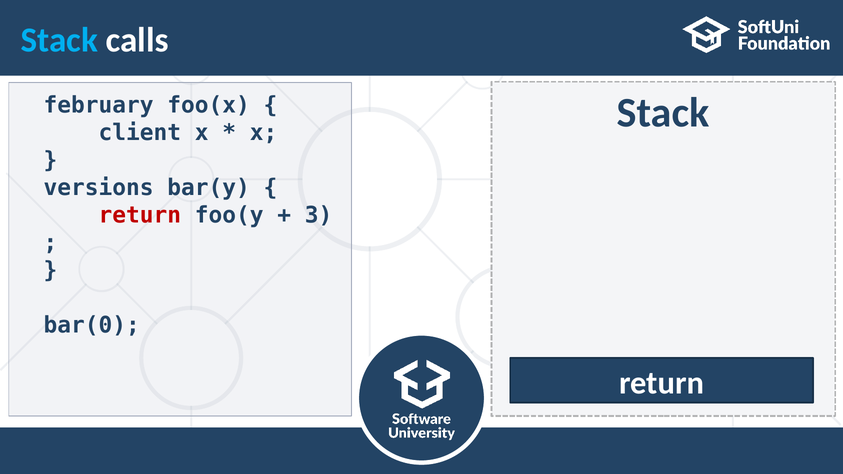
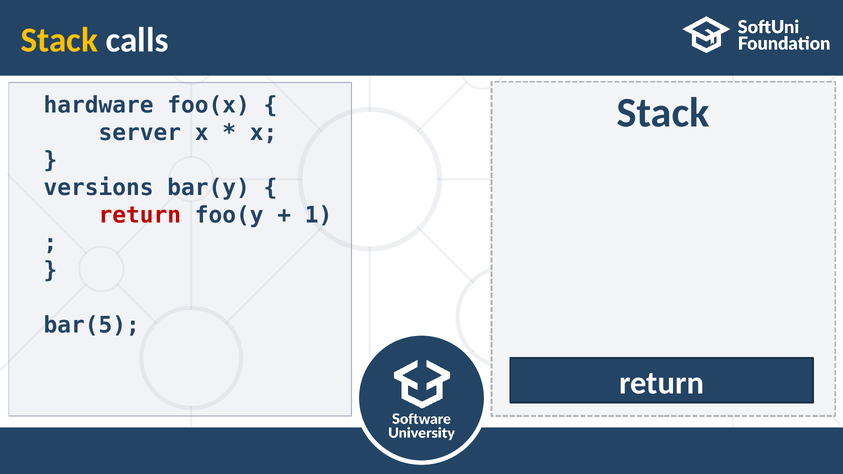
Stack colour: light blue -> yellow (59, 40)
february: february -> hardware (99, 105)
client: client -> server (140, 133)
3: 3 -> 1 (319, 215)
bar(0: bar(0 -> bar(5 (92, 325)
